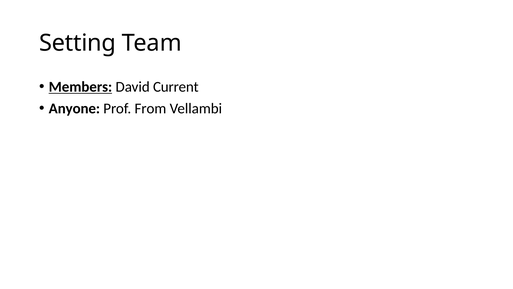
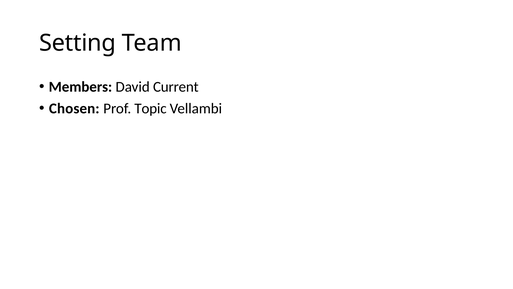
Members underline: present -> none (80, 87)
Anyone: Anyone -> Chosen (74, 108)
From: From -> Topic (151, 108)
